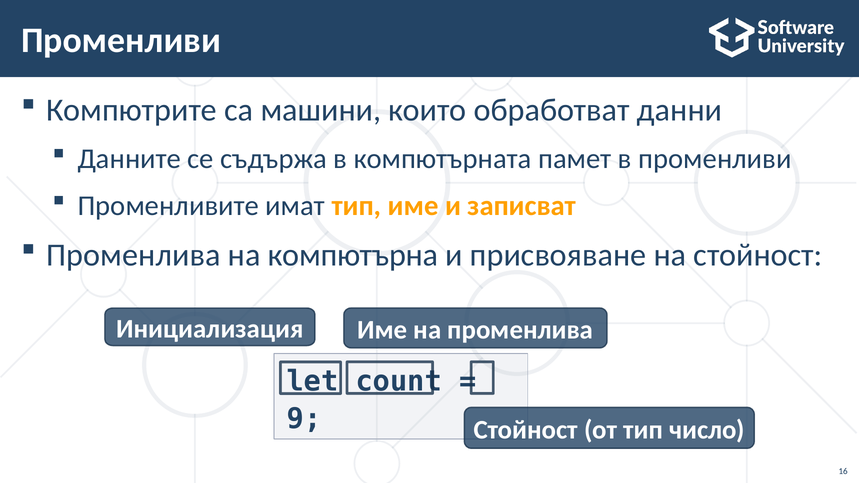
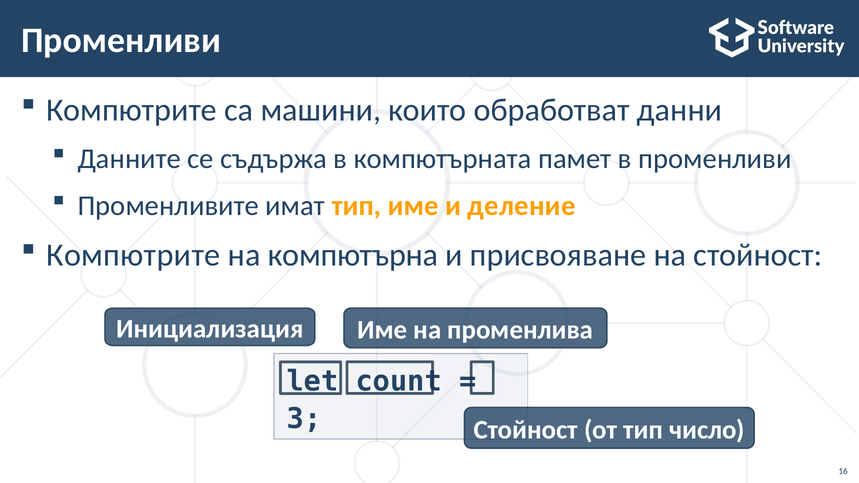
записват: записват -> деление (521, 206)
Променлива: Променлива -> Компютрите (133, 255)
9: 9 -> 3 (304, 419)
